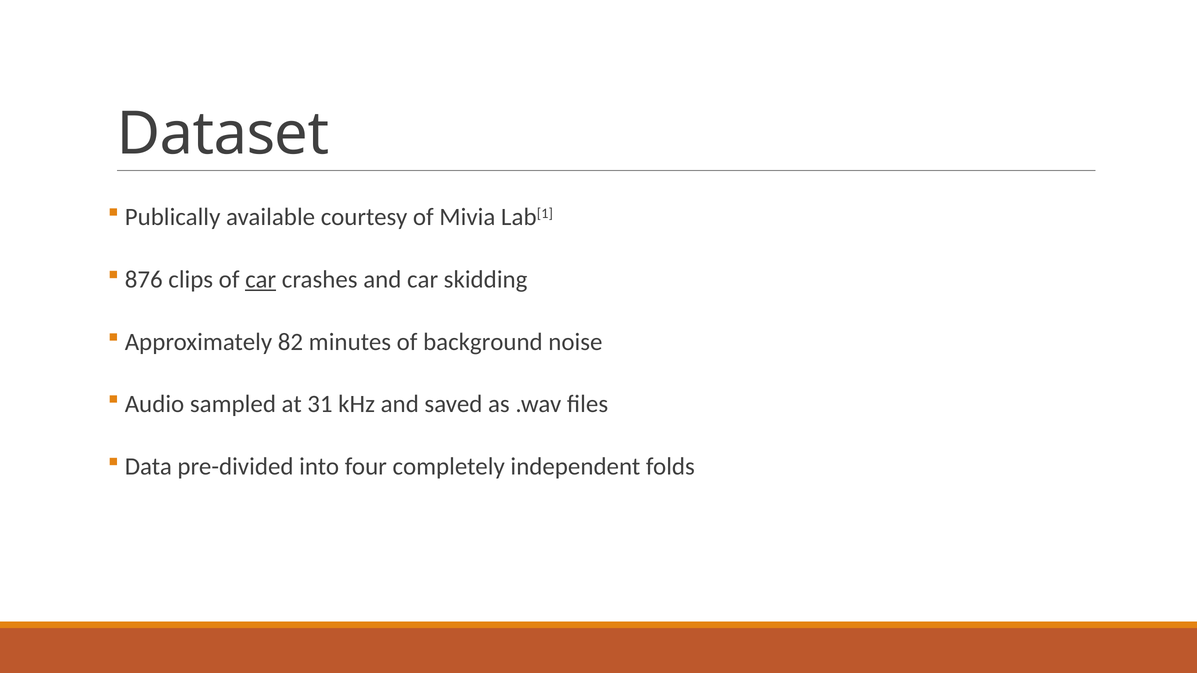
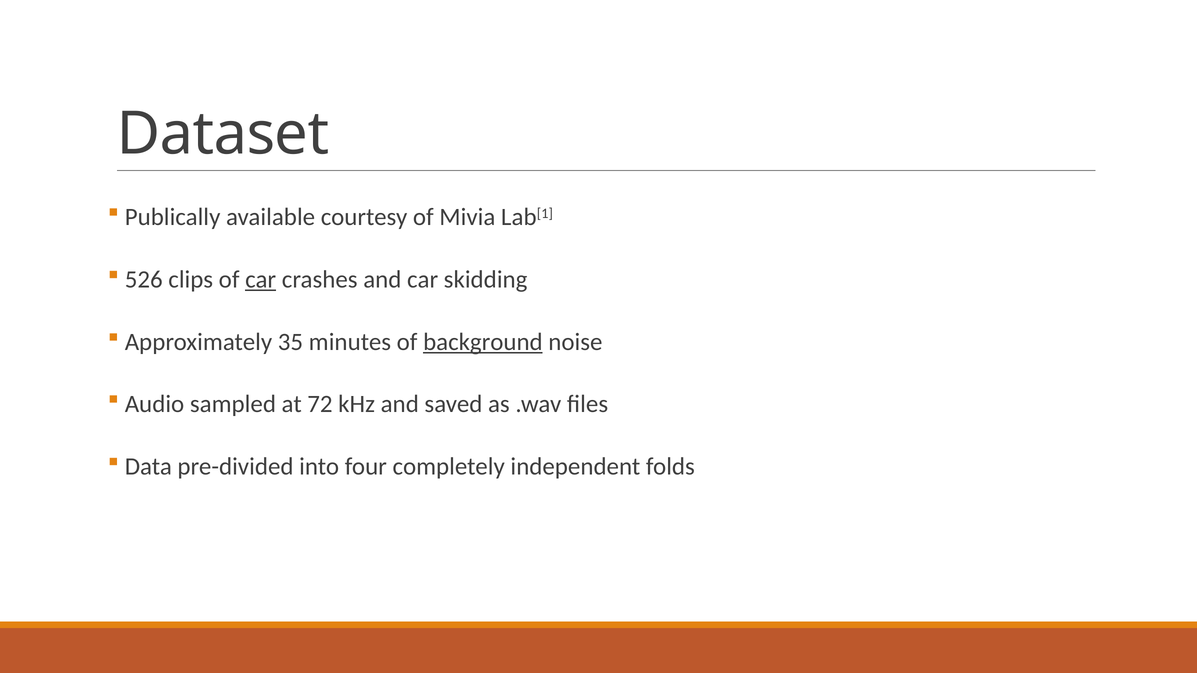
876: 876 -> 526 (144, 280)
82: 82 -> 35 (290, 342)
background underline: none -> present (483, 342)
31: 31 -> 72 (320, 404)
